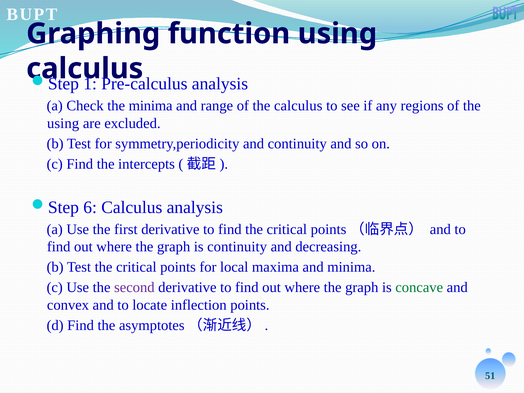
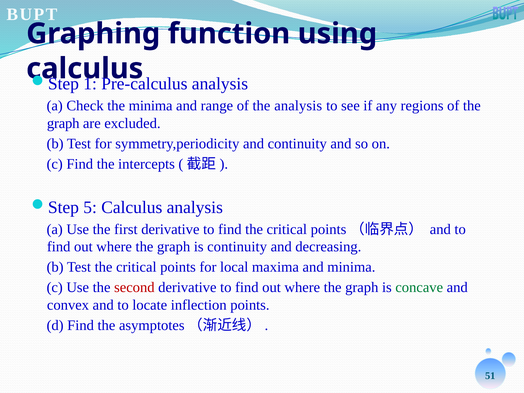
the calculus: calculus -> analysis (298, 106)
using: using -> graph (63, 123)
6: 6 -> 5 (90, 207)
second colour: purple -> red (134, 287)
